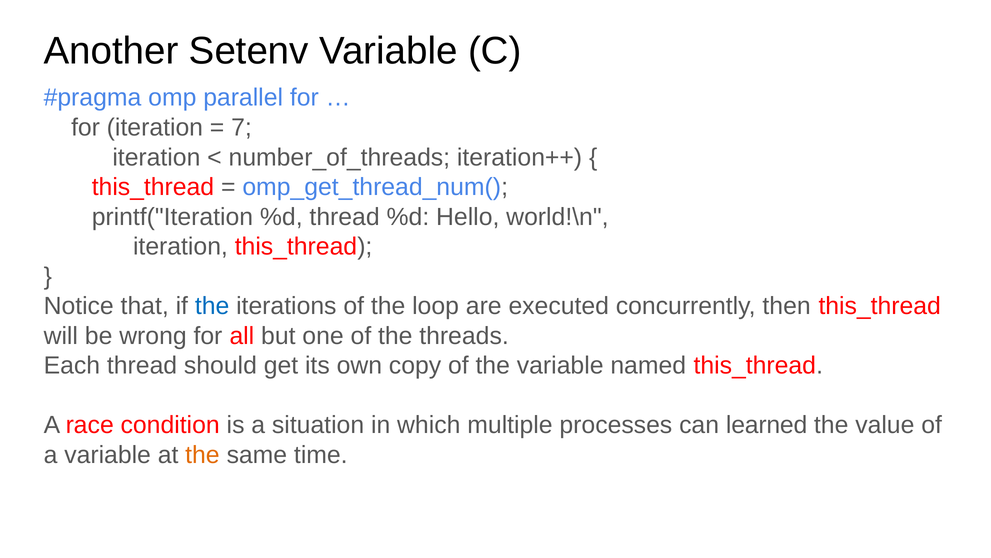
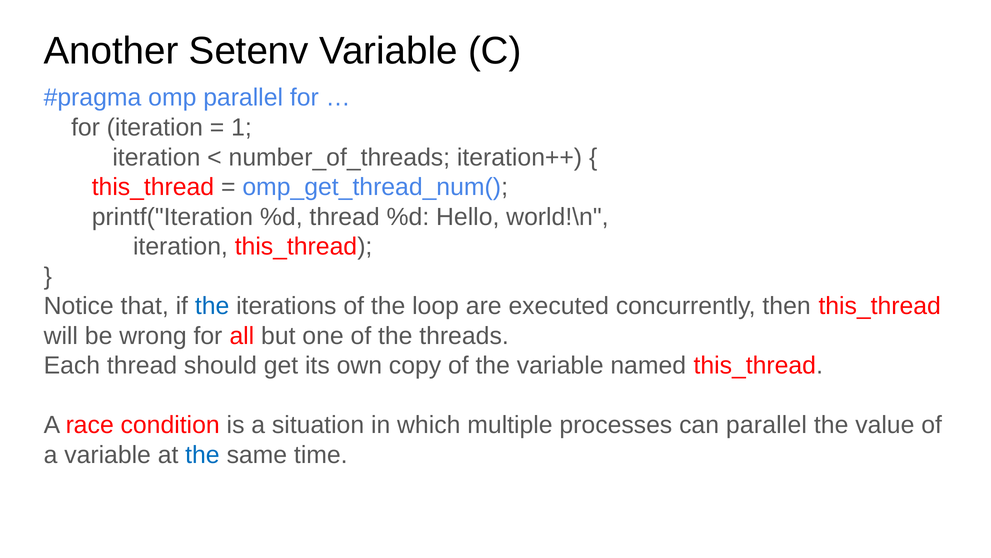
7: 7 -> 1 (242, 127)
can learned: learned -> parallel (766, 425)
the colour: orange -> blue (202, 454)
